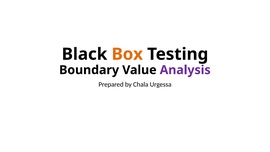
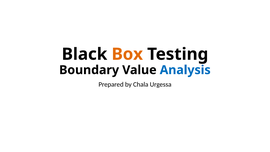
Analysis colour: purple -> blue (185, 70)
